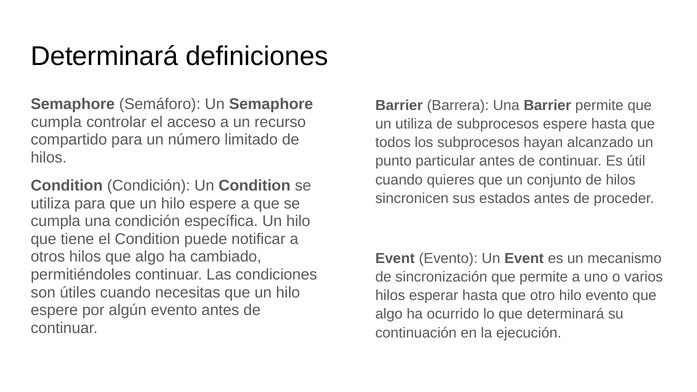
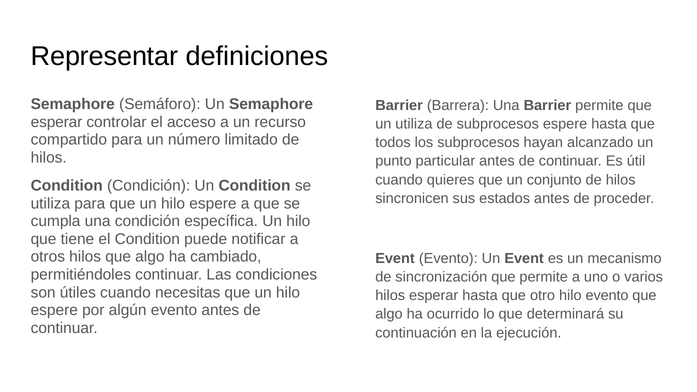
Determinará: Determinará -> Representar (104, 56)
cumpla: cumpla -> esperar (57, 122)
